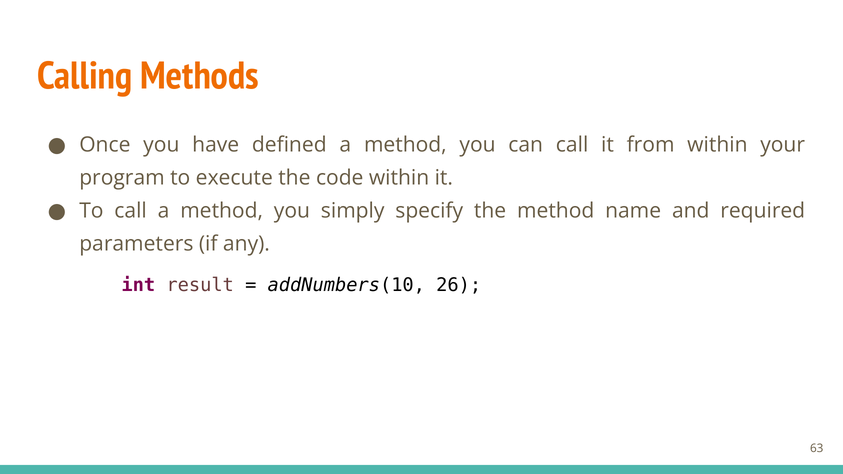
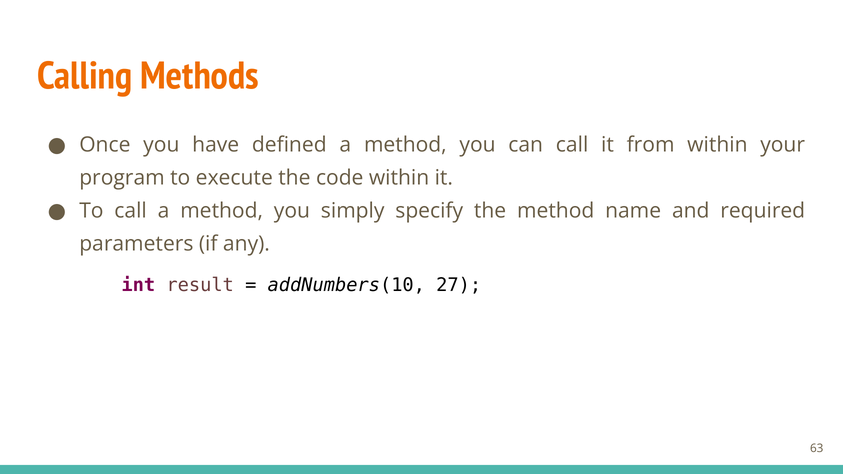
26: 26 -> 27 (459, 285)
